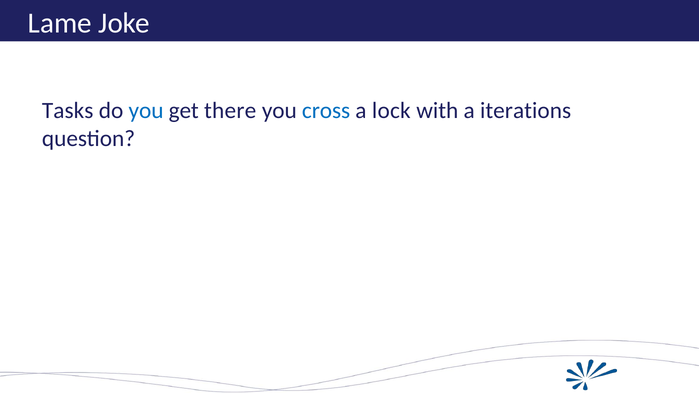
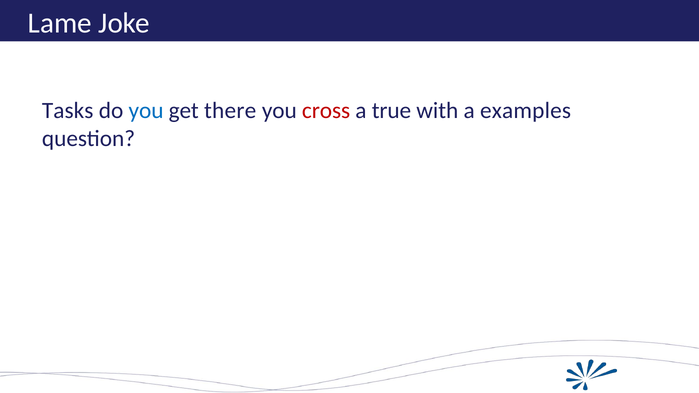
cross colour: blue -> red (326, 111)
lock: lock -> true (392, 111)
iterations: iterations -> examples (526, 111)
